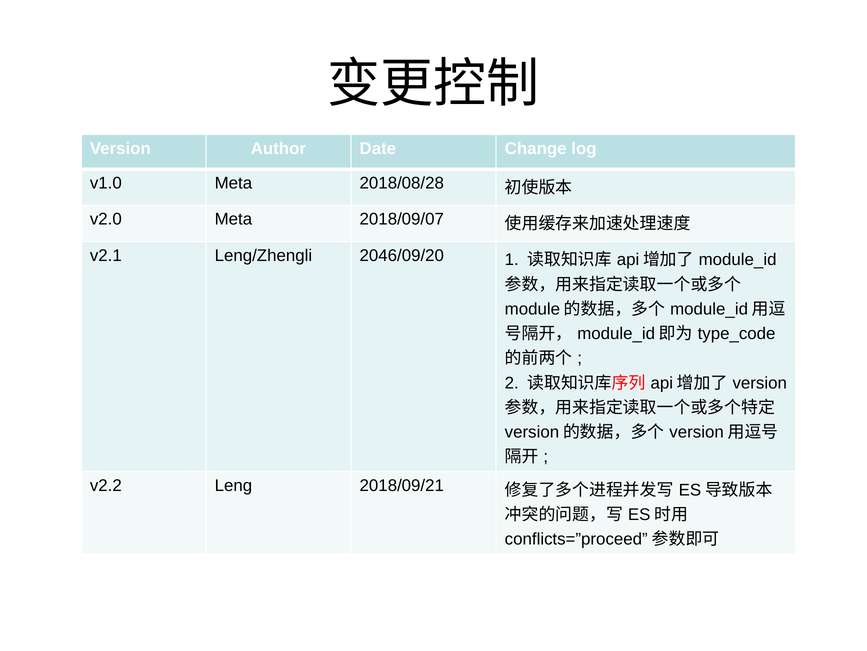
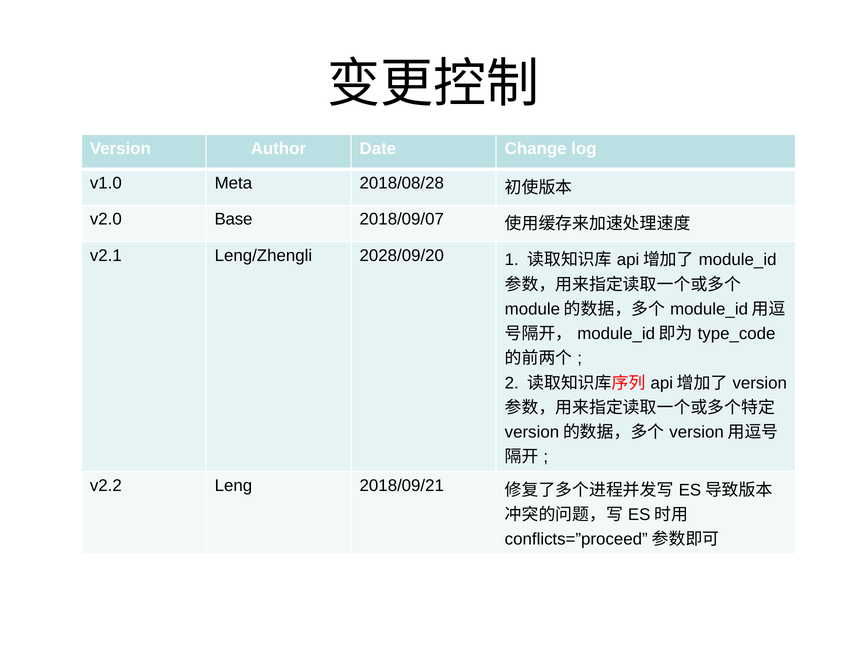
v2.0 Meta: Meta -> Base (233, 219)
2046/09/20: 2046/09/20 -> 2028/09/20 (402, 255)
